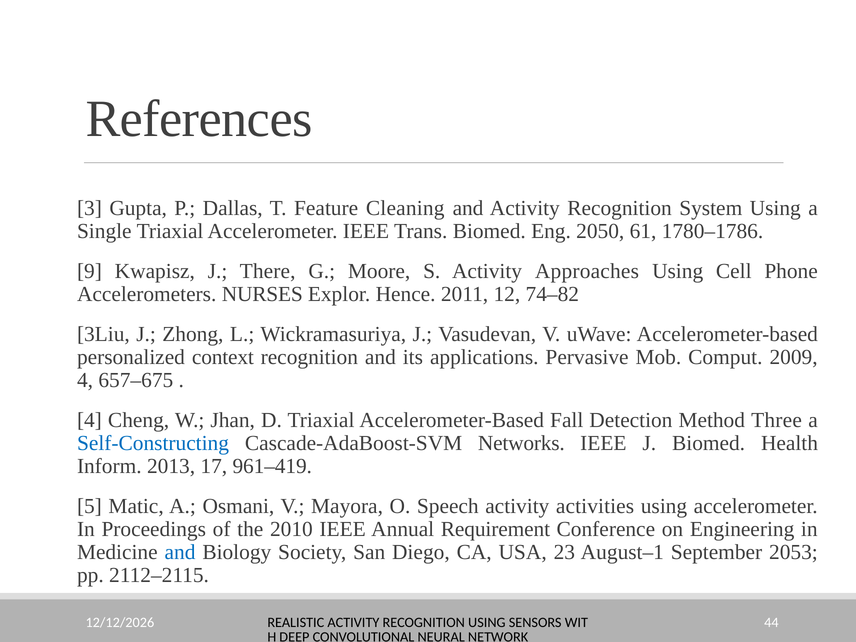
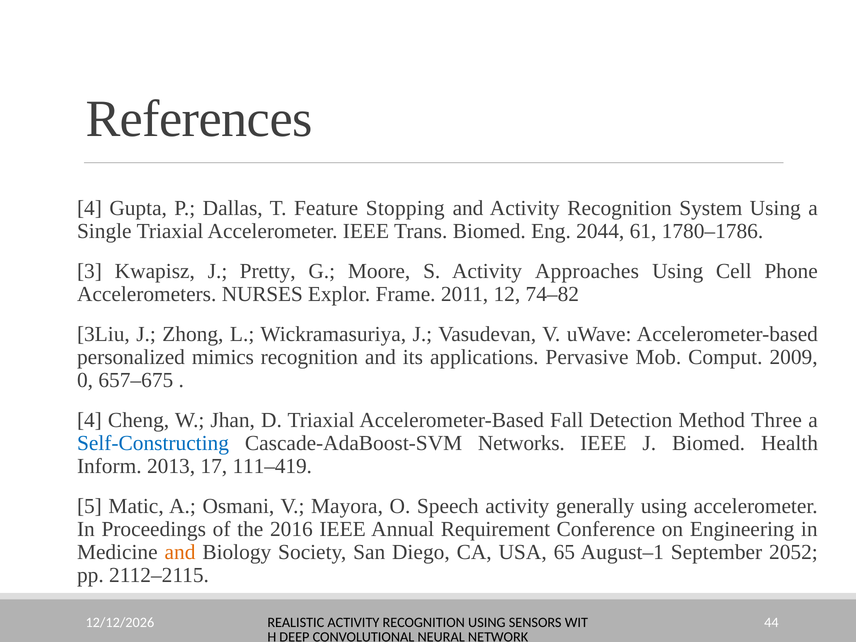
3: 3 -> 4 (89, 208)
Cleaning: Cleaning -> Stopping (405, 208)
2050: 2050 -> 2044 (600, 231)
9: 9 -> 3 (89, 271)
There: There -> Pretty (268, 271)
Hence: Hence -> Frame (406, 294)
context: context -> mimics (223, 357)
4: 4 -> 0 (85, 380)
961–419: 961–419 -> 111–419 (272, 466)
activities: activities -> generally (595, 506)
2010: 2010 -> 2016 (291, 529)
and colour: blue -> orange (180, 552)
23: 23 -> 65 (564, 552)
2053: 2053 -> 2052 (793, 552)
